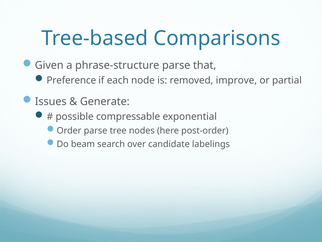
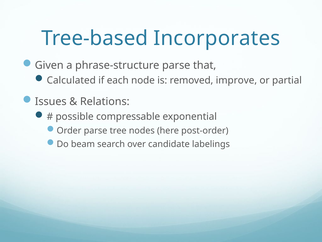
Comparisons: Comparisons -> Incorporates (217, 38)
Preference: Preference -> Calculated (71, 80)
Generate: Generate -> Relations (105, 101)
